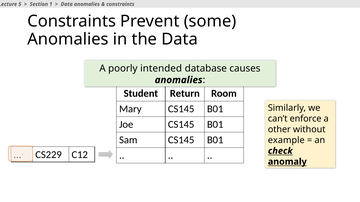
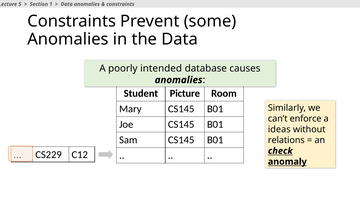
Return: Return -> Picture (185, 94)
other: other -> ideas (279, 130)
example: example -> relations (286, 140)
